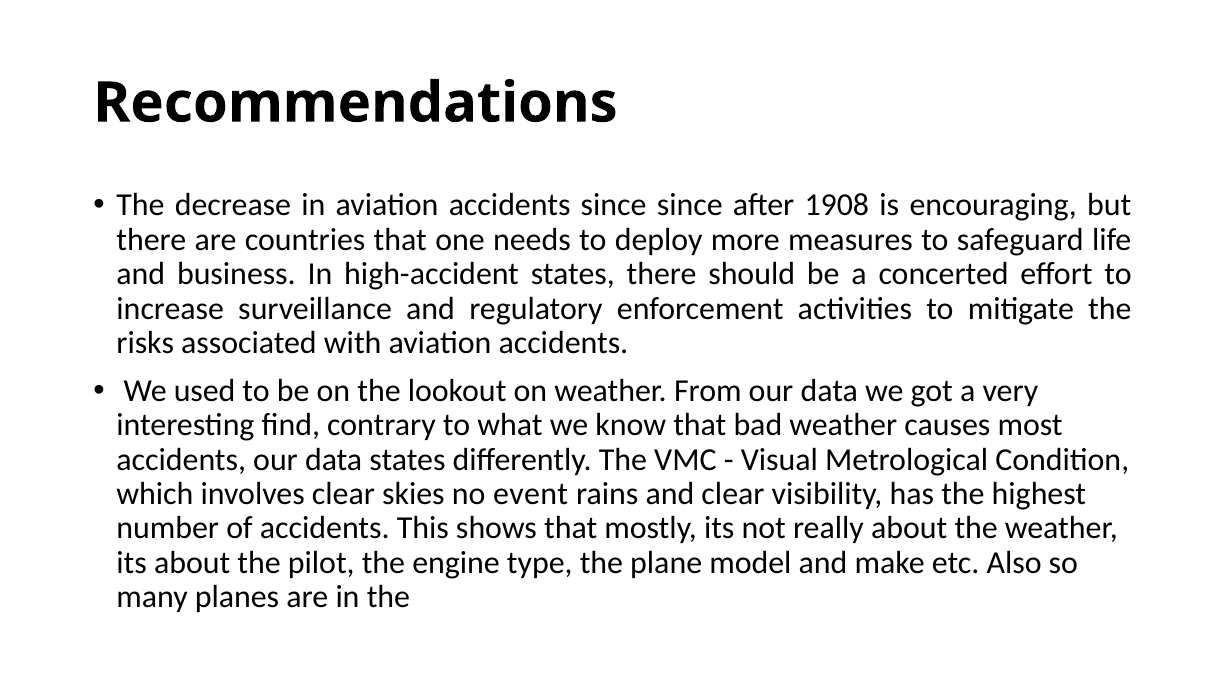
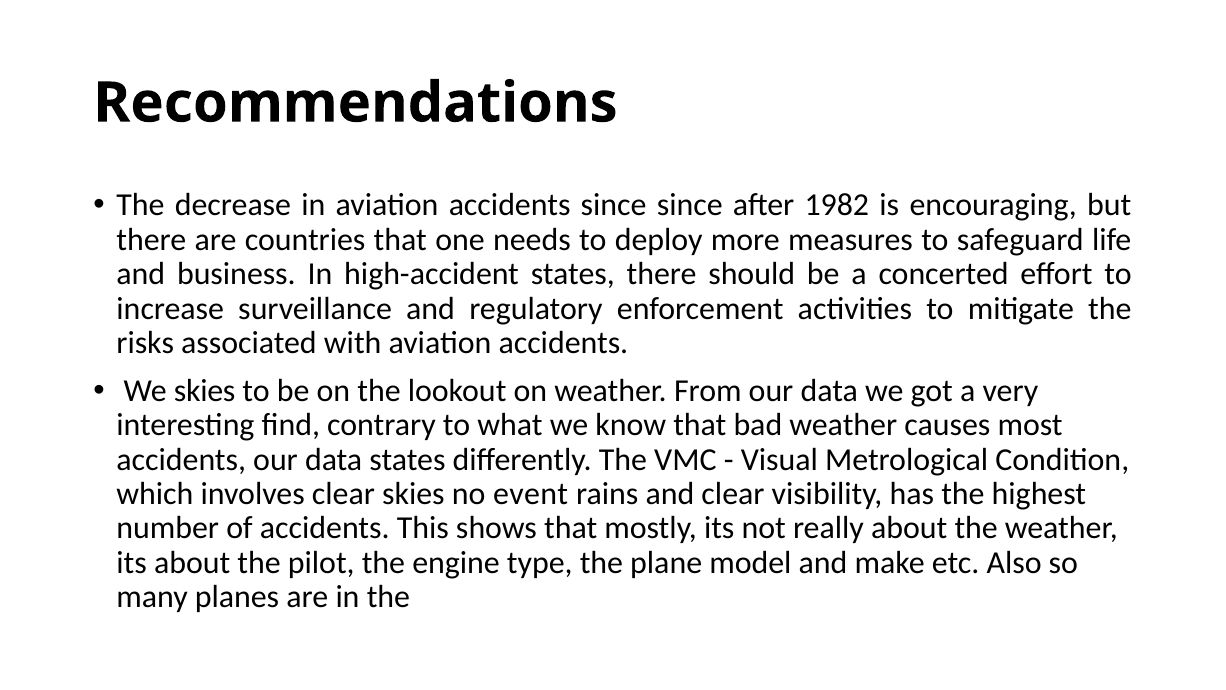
1908: 1908 -> 1982 (837, 205)
We used: used -> skies (205, 390)
